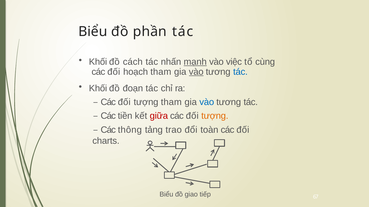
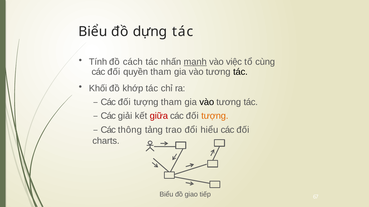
phần: phần -> dựng (150, 32)
Khối: Khối -> Tính (98, 62)
hoạch: hoạch -> quyền (136, 72)
vào underline: present -> none (196, 72)
tác colour: blue -> black (240, 72)
đoạn: đoạn -> khớp (133, 89)
vào colour: blue -> black (207, 102)
tiền: tiền -> giải (125, 116)
toàn: toàn -> hiểu (209, 130)
